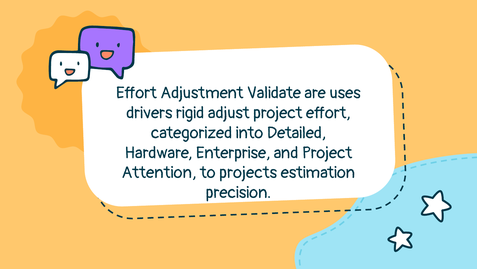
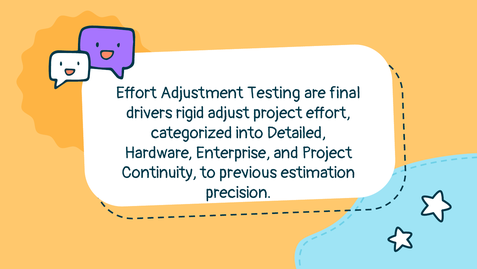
Validate: Validate -> Testing (274, 93)
uses: uses -> final (345, 93)
Attention: Attention -> Continuity (159, 172)
projects: projects -> previous (248, 172)
